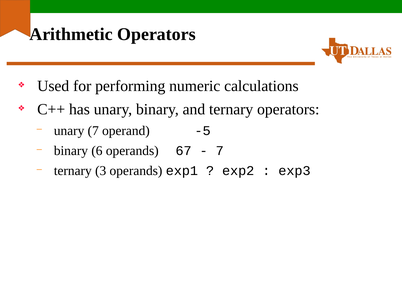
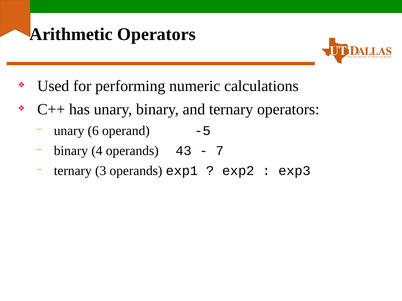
unary 7: 7 -> 6 (93, 131)
6: 6 -> 4 (97, 151)
67: 67 -> 43 (184, 151)
